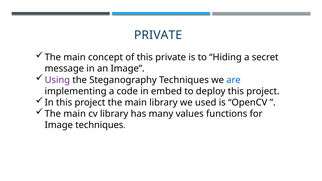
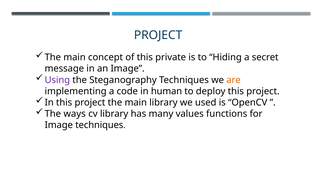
PRIVATE: PRIVATE -> PROJECT (158, 35)
are colour: blue -> orange (234, 80)
embed: embed -> human (167, 91)
main: main -> ways (75, 114)
